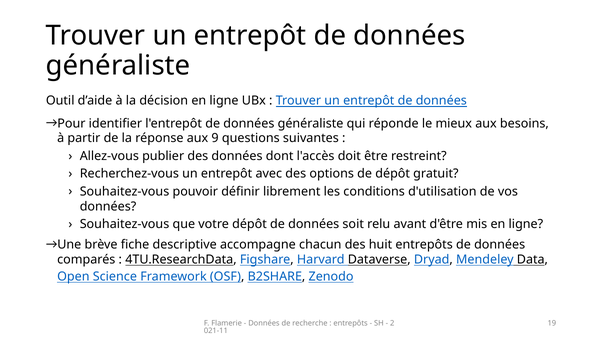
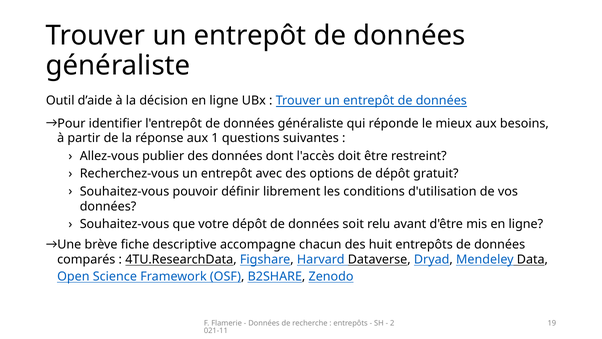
9: 9 -> 1 (215, 138)
